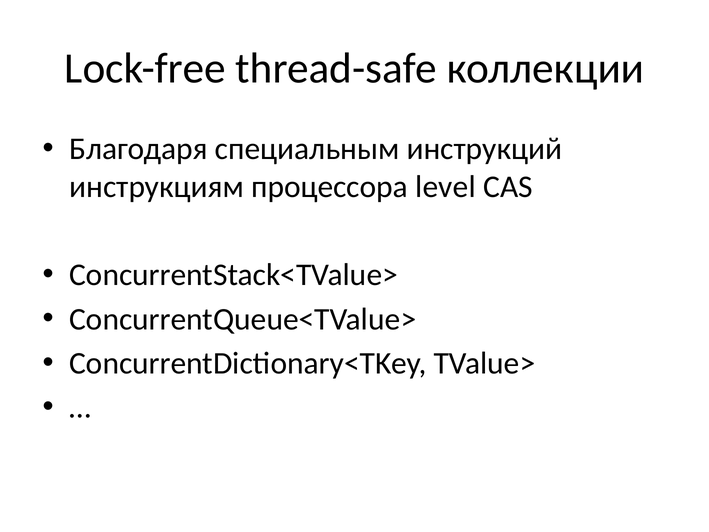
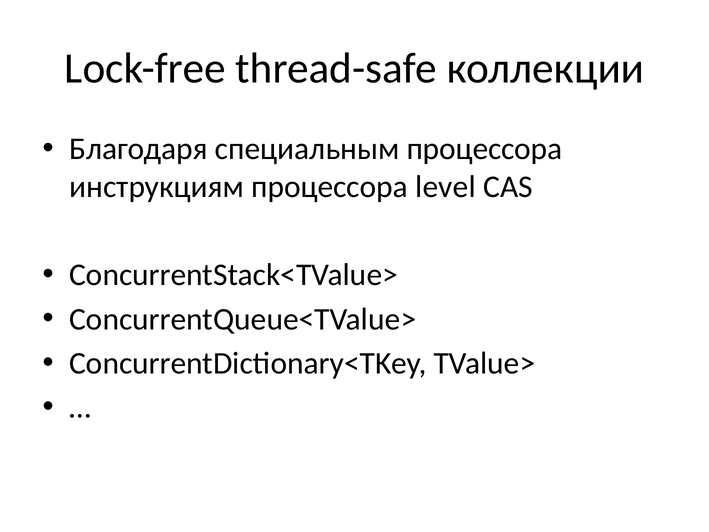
специальным инструкций: инструкций -> процессора (484, 149)
